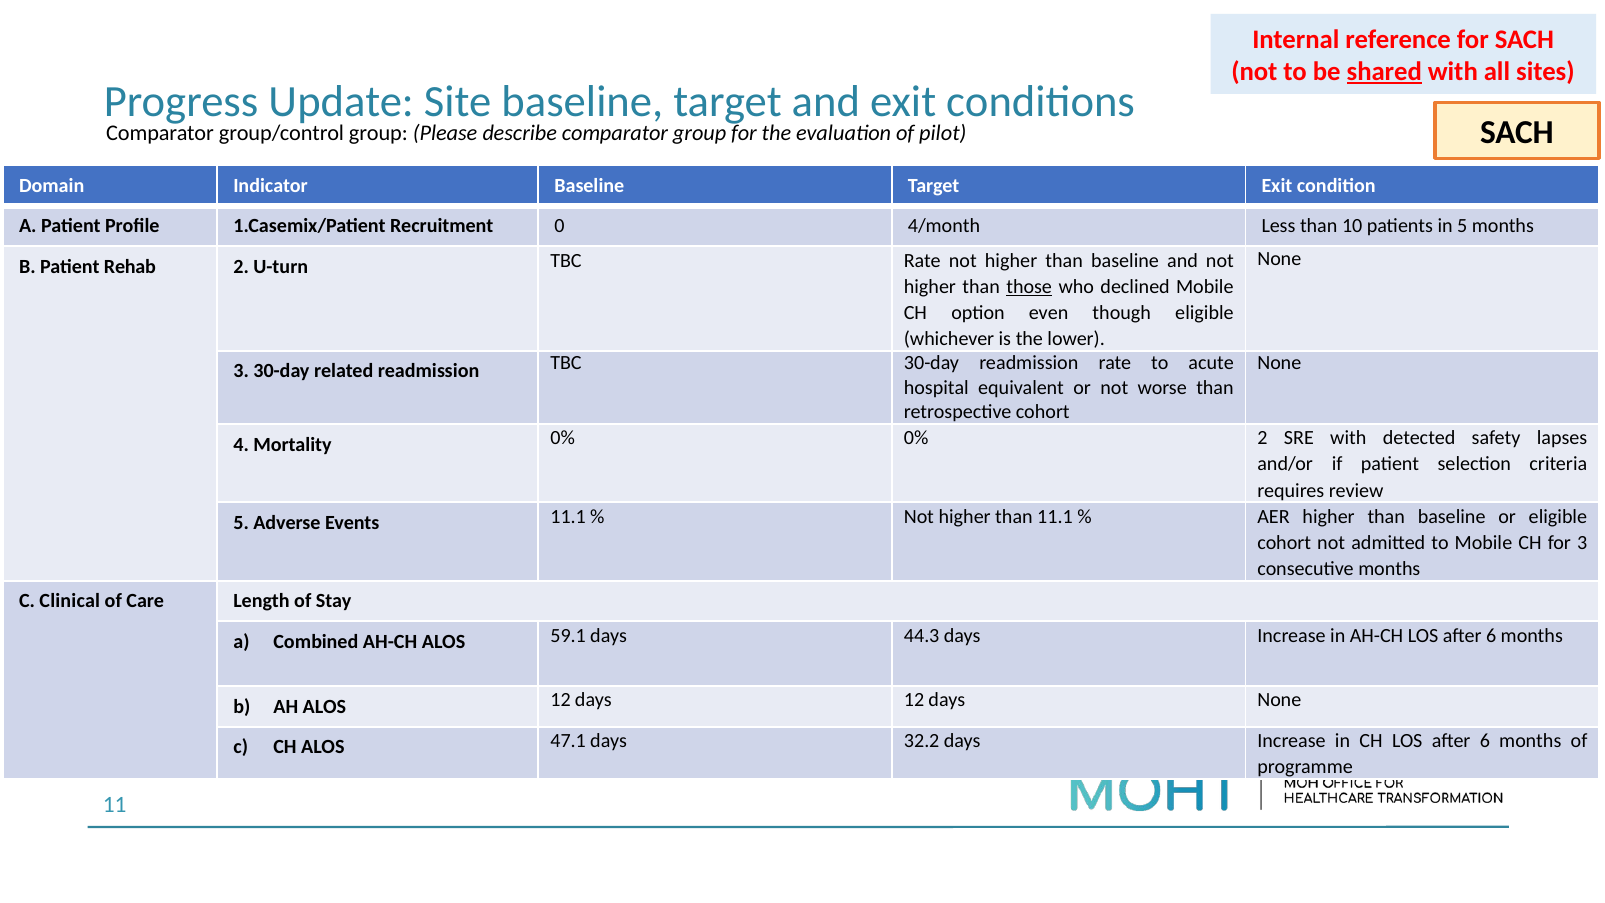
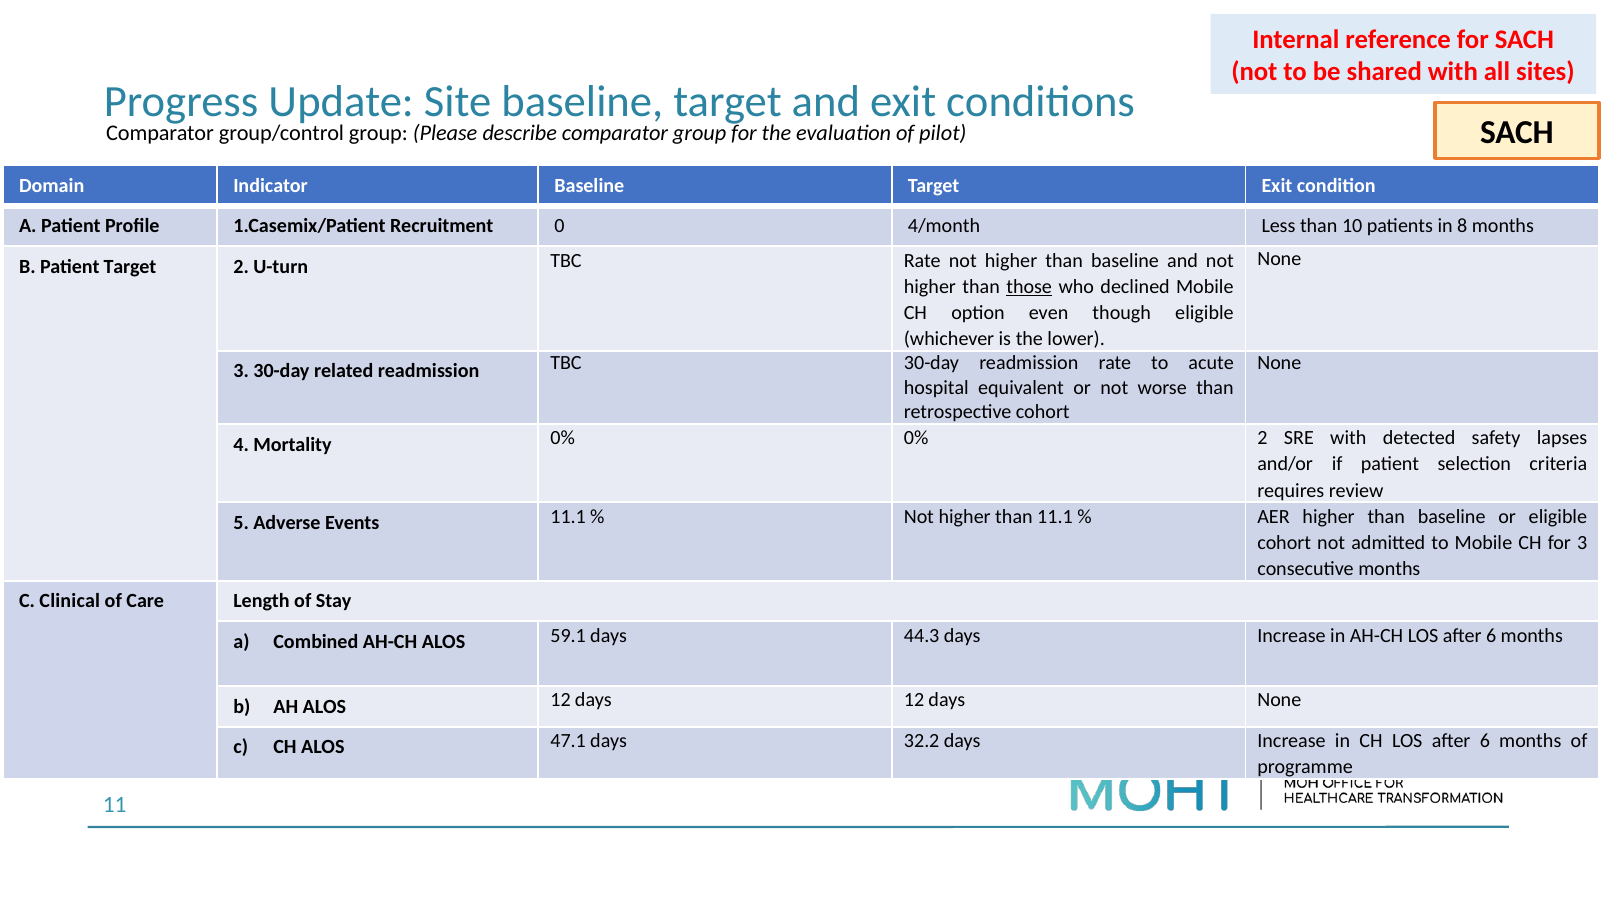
shared underline: present -> none (1384, 72)
in 5: 5 -> 8 (1462, 226)
Patient Rehab: Rehab -> Target (130, 267)
